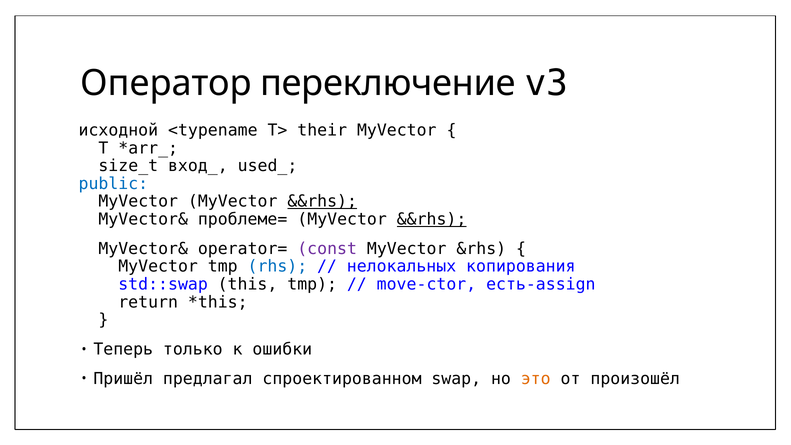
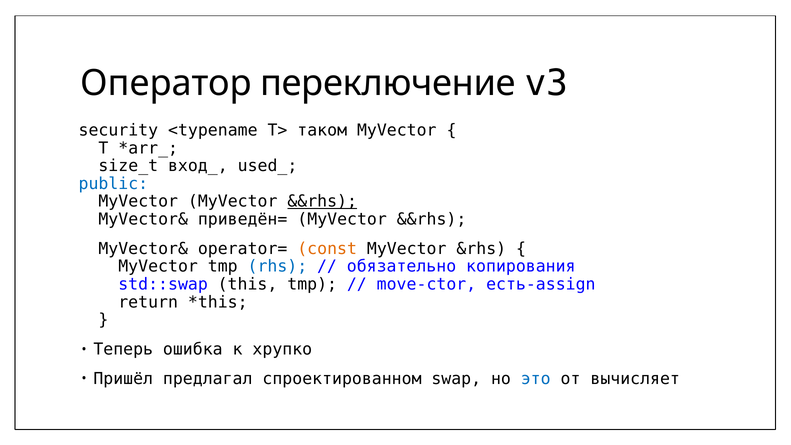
исходной: исходной -> security (118, 130)
their: their -> таком (322, 130)
проблеме=: проблеме= -> приведён= (243, 219)
&&rhs underline: present -> none (432, 219)
const colour: purple -> orange (327, 249)
нелокальных: нелокальных -> обязательно (402, 267)
только: только -> ошибка (193, 349)
ошибки: ошибки -> хрупко (282, 349)
это colour: orange -> blue (536, 379)
произошёл: произошёл -> вычисляет (635, 379)
